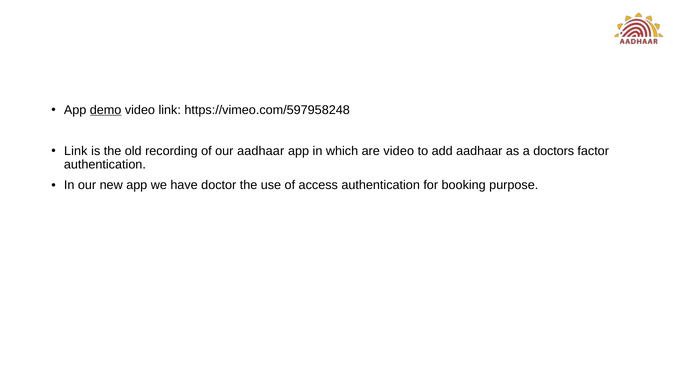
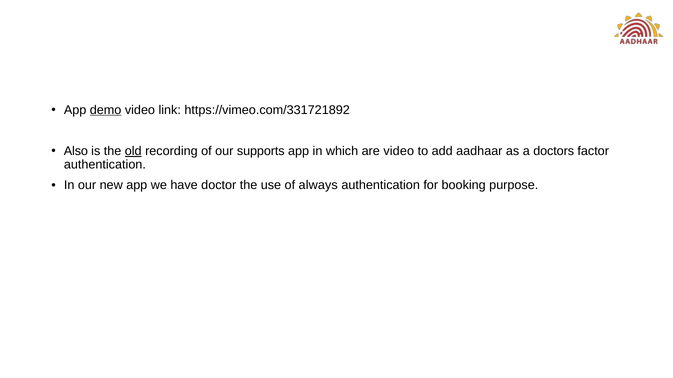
https://vimeo.com/597958248: https://vimeo.com/597958248 -> https://vimeo.com/331721892 (267, 110)
Link: Link -> Also (76, 151)
old underline: none -> present (133, 151)
our aadhaar: aadhaar -> supports (261, 151)
access: access -> always (318, 186)
